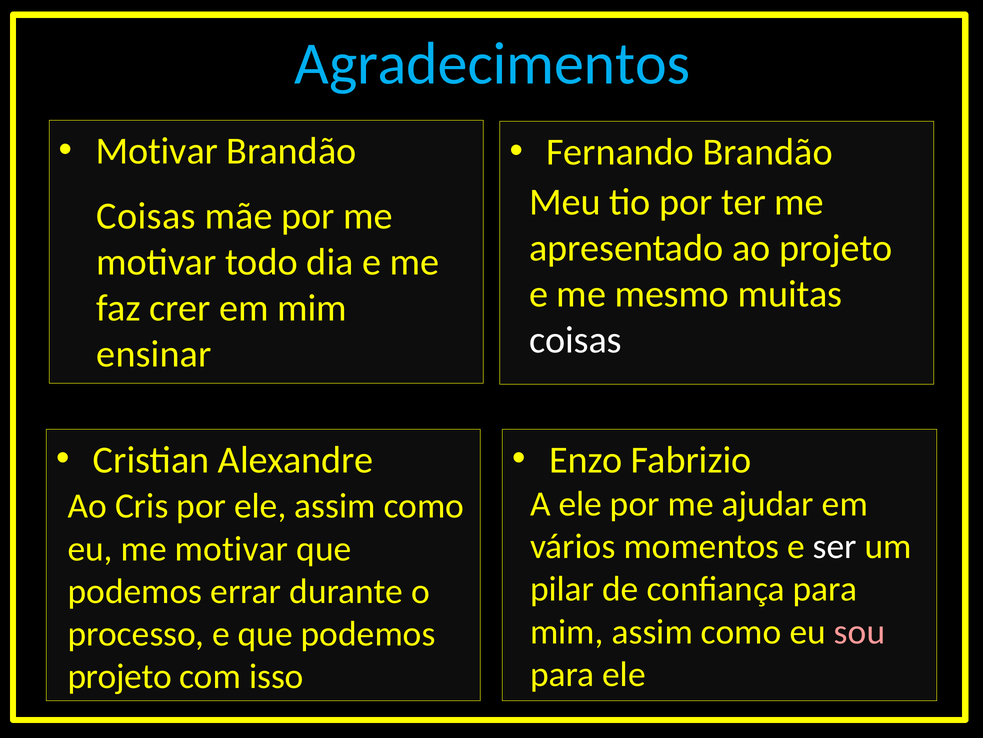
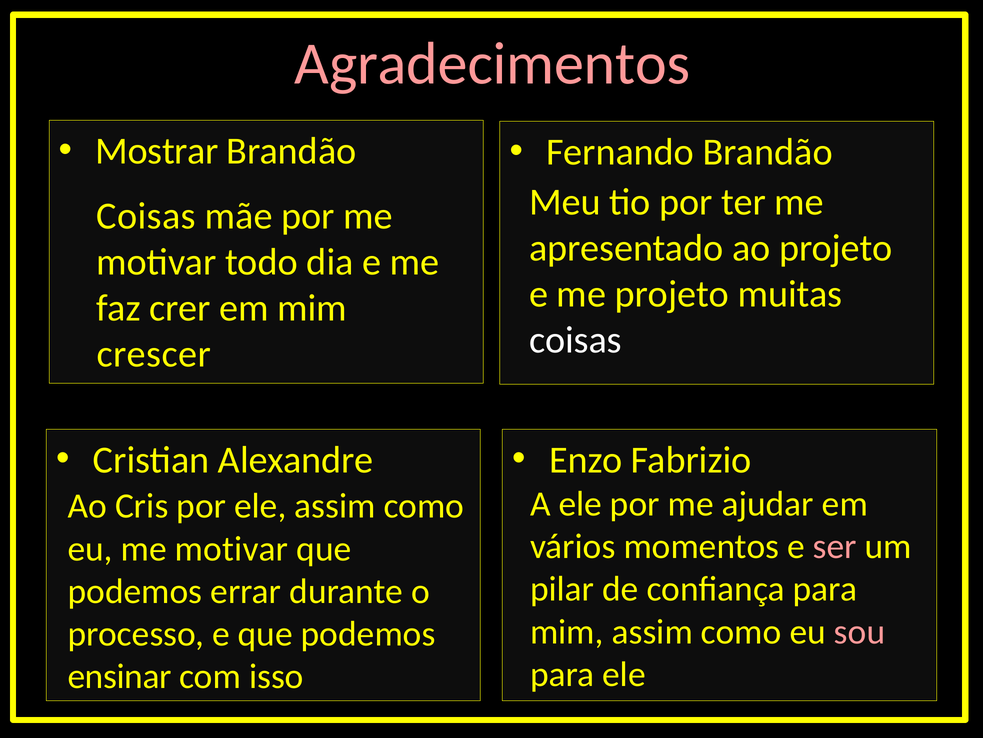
Agradecimentos colour: light blue -> pink (492, 64)
Motivar: Motivar -> Mostrar (157, 151)
me mesmo: mesmo -> projeto (672, 294)
ensinar: ensinar -> crescer (154, 354)
ser colour: white -> pink (835, 546)
projeto: projeto -> ensinar (120, 676)
